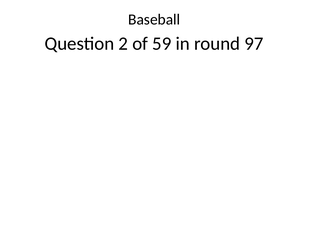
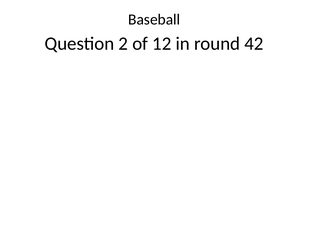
59: 59 -> 12 (162, 44)
97: 97 -> 42 (254, 44)
